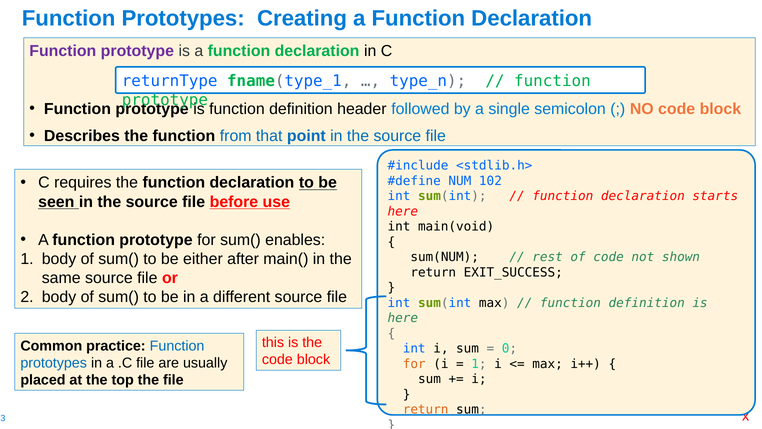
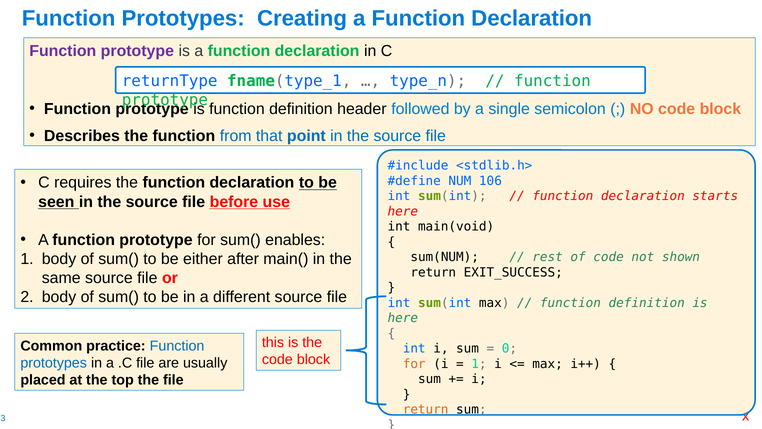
102: 102 -> 106 (490, 181)
